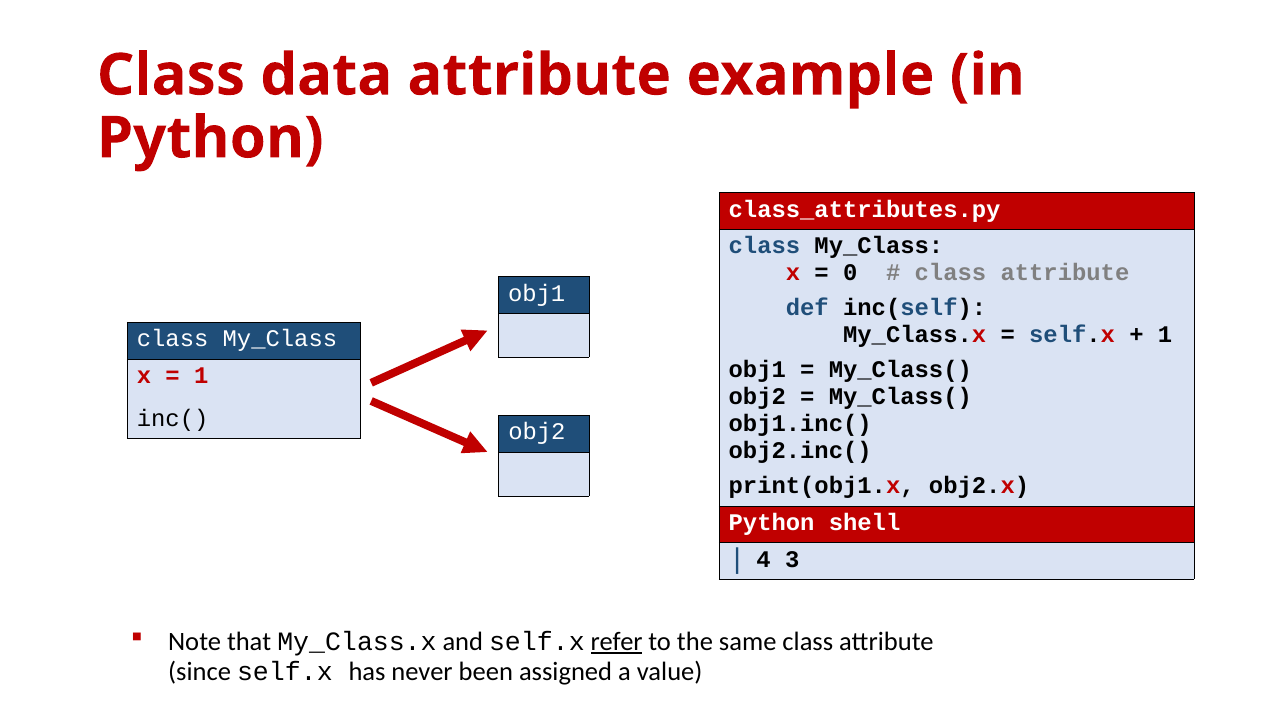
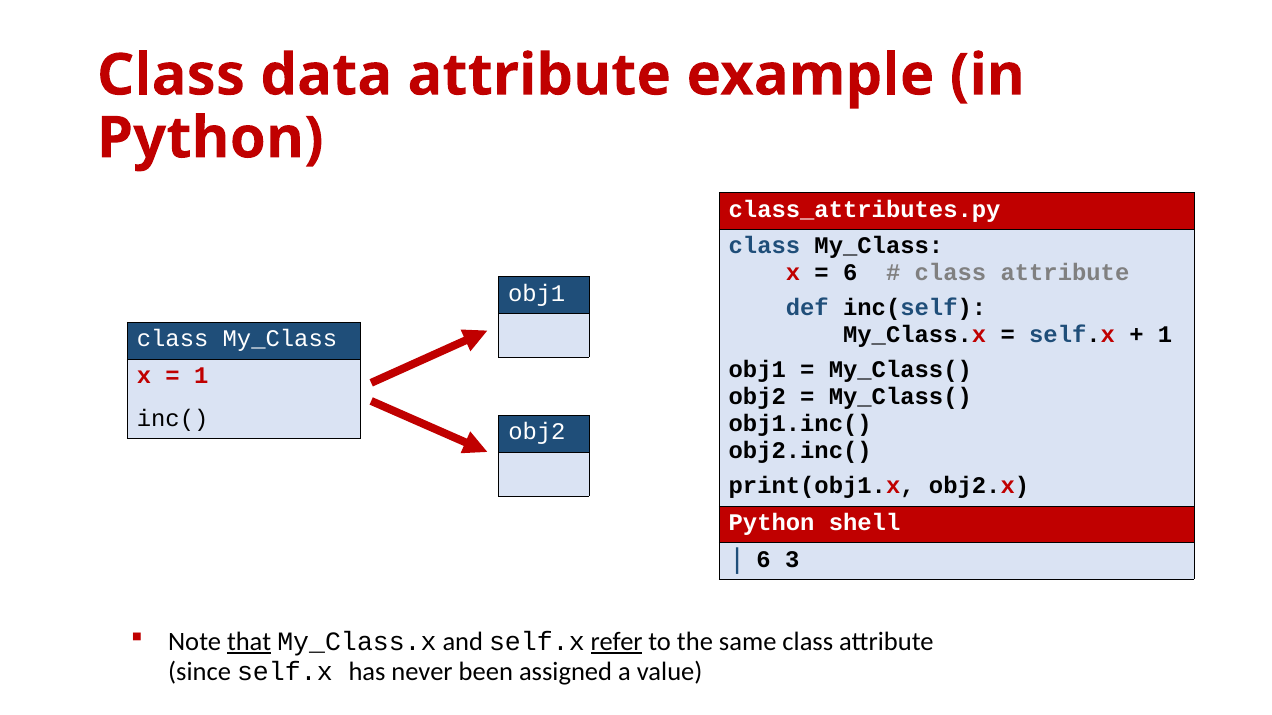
0: 0 -> 6 (850, 273)
4: 4 -> 6 (764, 560)
that underline: none -> present (249, 642)
